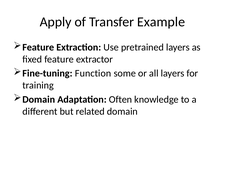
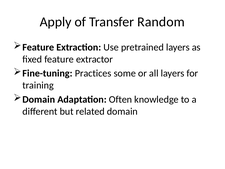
Example: Example -> Random (161, 22)
Function: Function -> Practices (93, 73)
